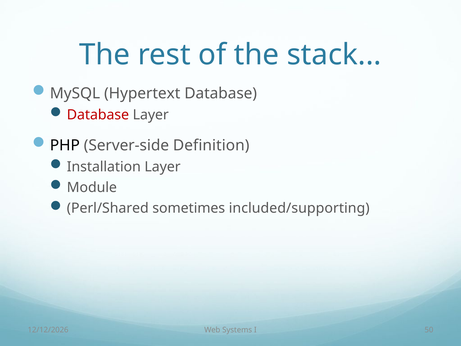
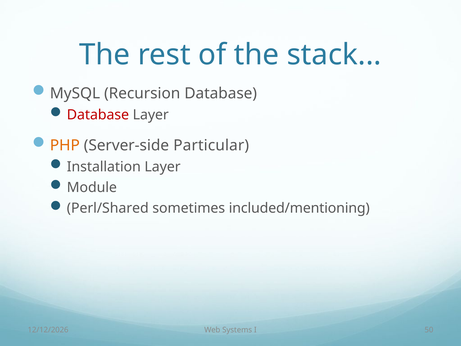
Hypertext: Hypertext -> Recursion (142, 93)
PHP colour: black -> orange (65, 145)
Definition: Definition -> Particular (211, 145)
included/supporting: included/supporting -> included/mentioning (299, 208)
